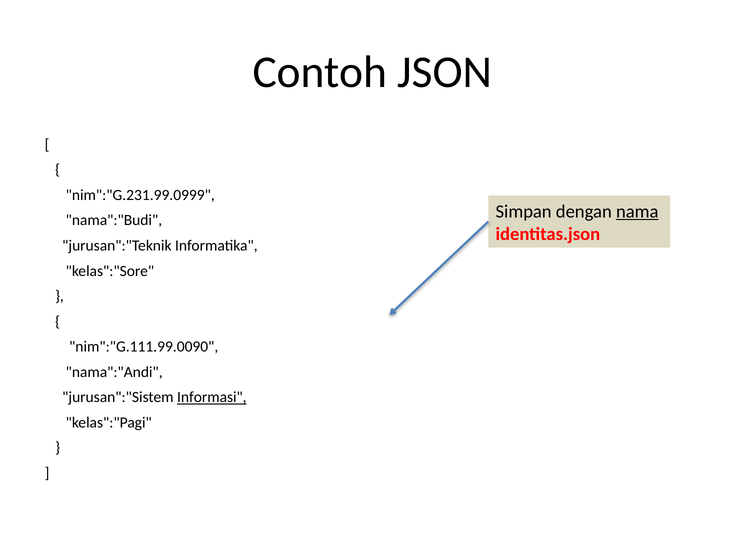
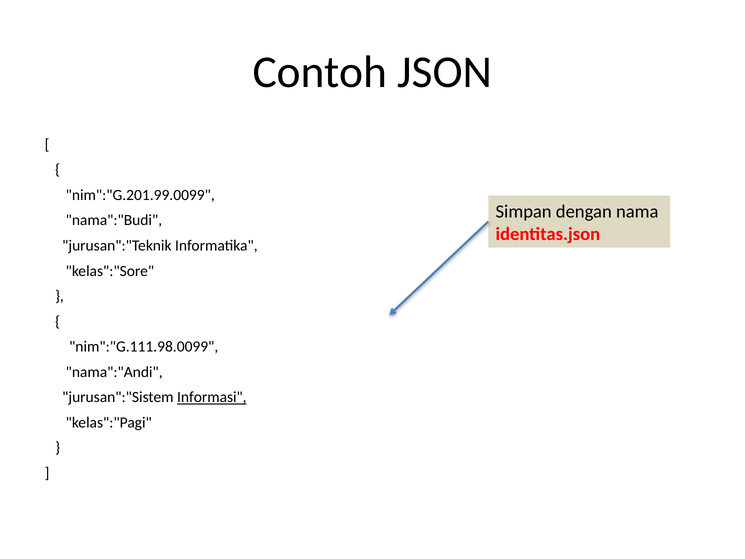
nim":"G.231.99.0999: nim":"G.231.99.0999 -> nim":"G.201.99.0099 (140, 195)
nama underline: present -> none (637, 212)
nim":"G.111.99.0090: nim":"G.111.99.0090 -> nim":"G.111.98.0099 (144, 347)
